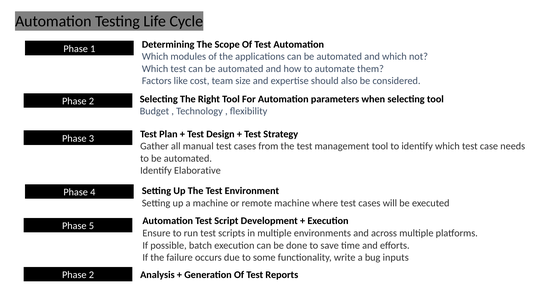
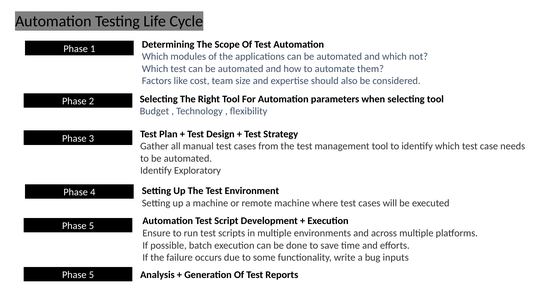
Elaborative: Elaborative -> Exploratory (197, 171)
2: 2 -> 5 (91, 275)
